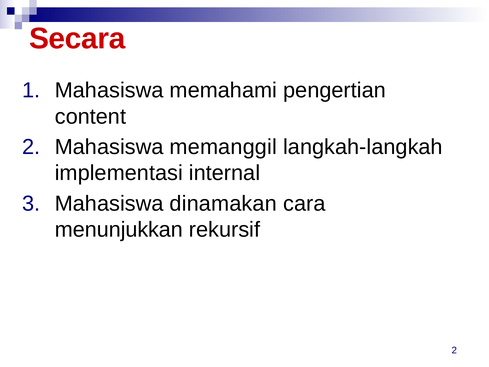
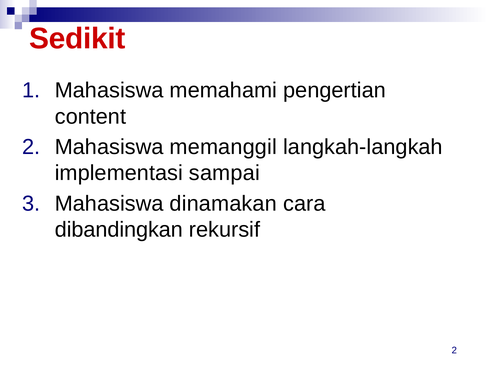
Secara: Secara -> Sedikit (77, 39)
internal: internal -> sampai (224, 173)
menunjukkan: menunjukkan -> dibandingkan (119, 229)
